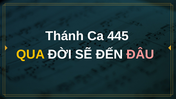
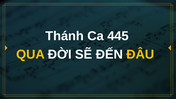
ĐÂU colour: pink -> yellow (140, 54)
